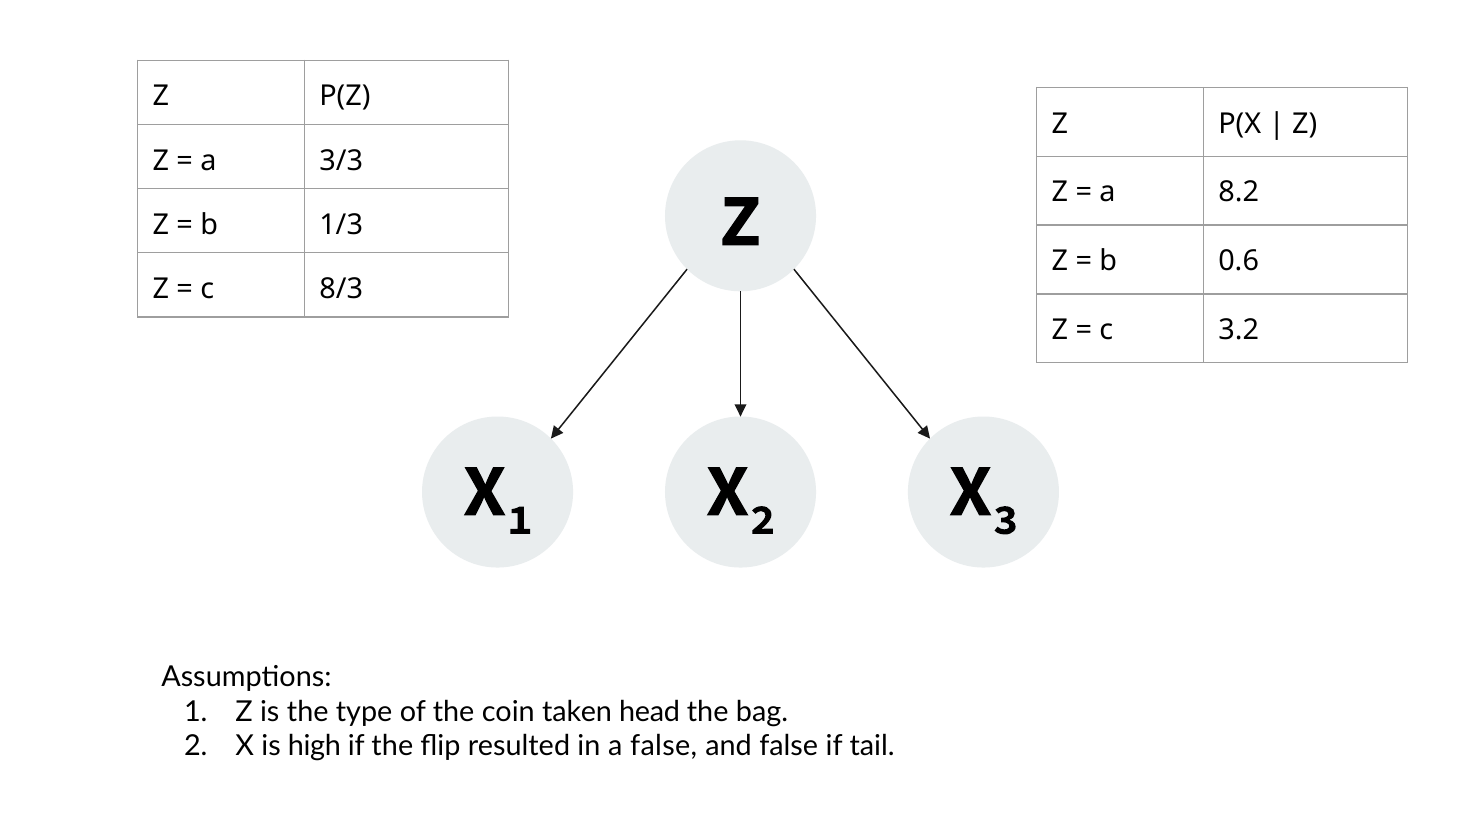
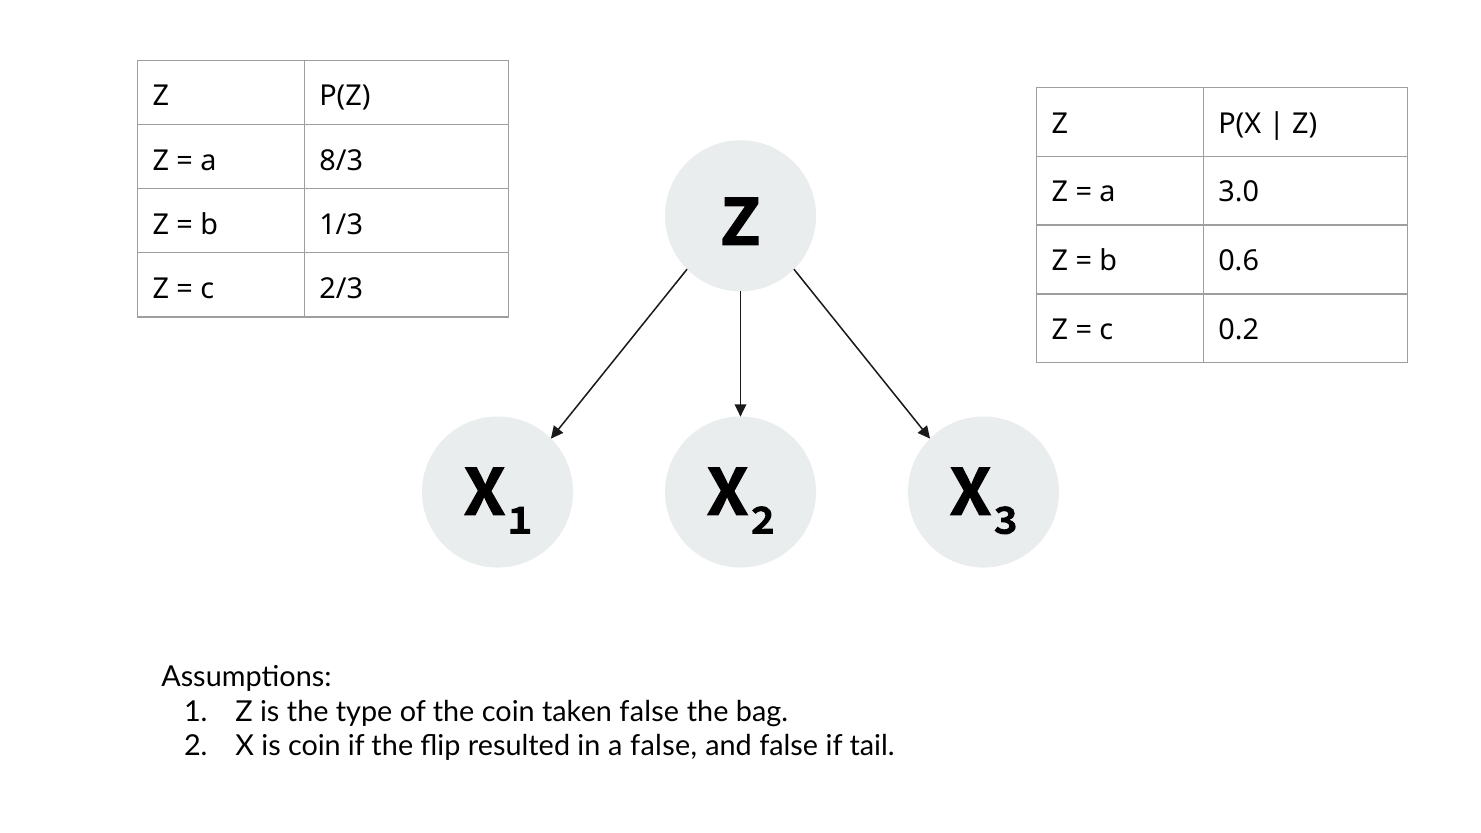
3/3: 3/3 -> 8/3 (341, 161)
8.2: 8.2 -> 3.0 (1239, 192)
8/3: 8/3 -> 2/3 (341, 289)
3.2: 3.2 -> 0.2 (1239, 330)
taken head: head -> false (649, 712)
is high: high -> coin (314, 746)
